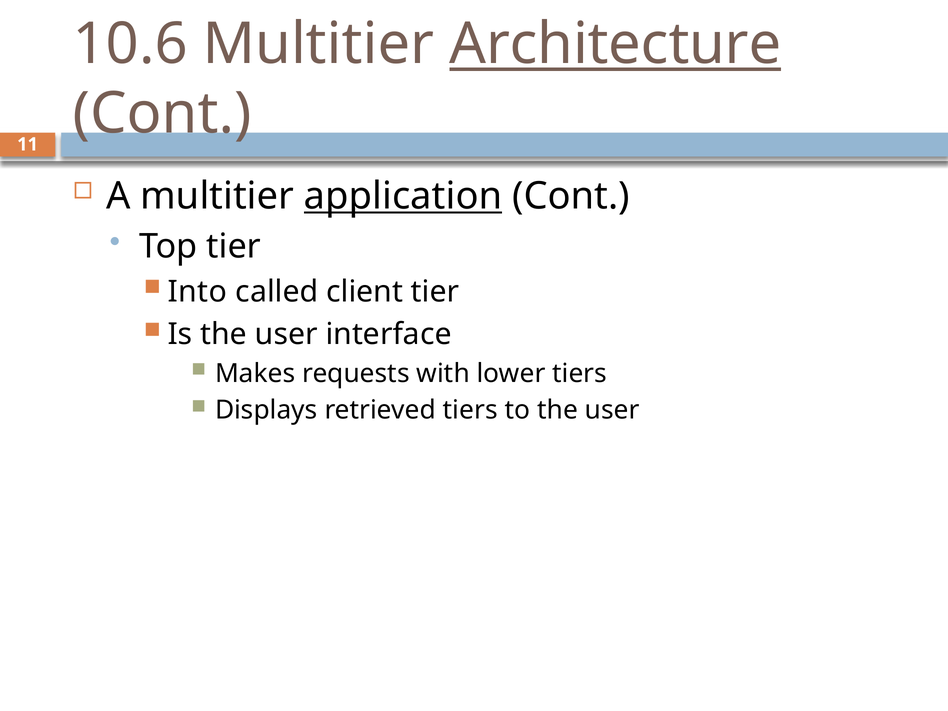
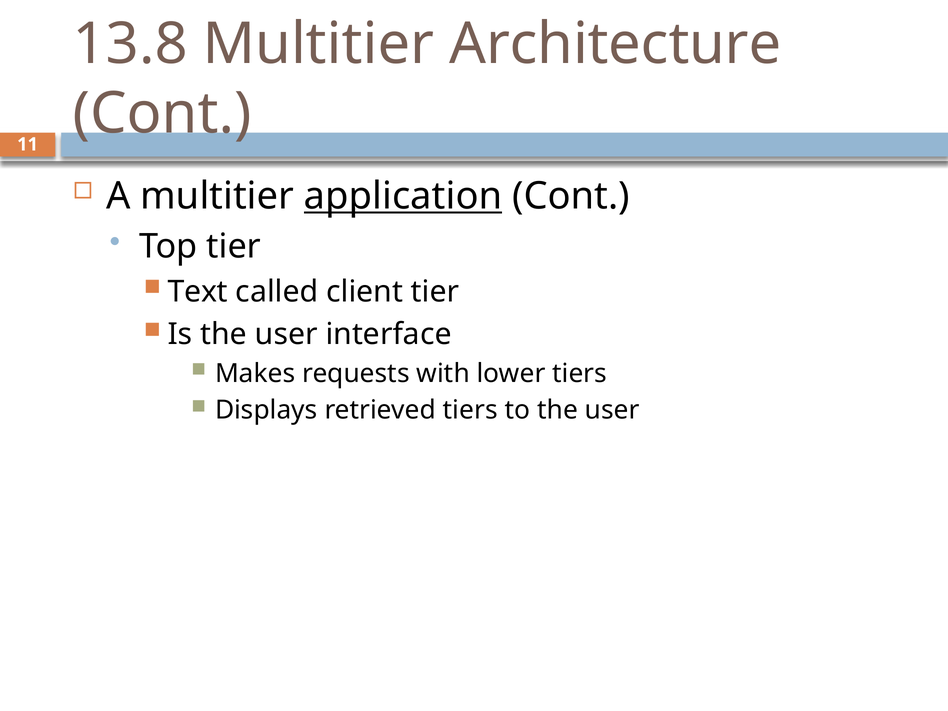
10.6: 10.6 -> 13.8 (130, 44)
Architecture underline: present -> none (615, 44)
Into: Into -> Text (198, 292)
